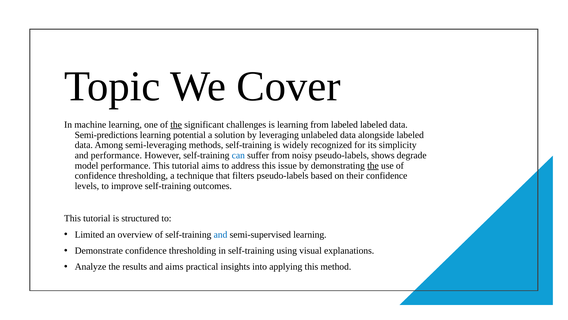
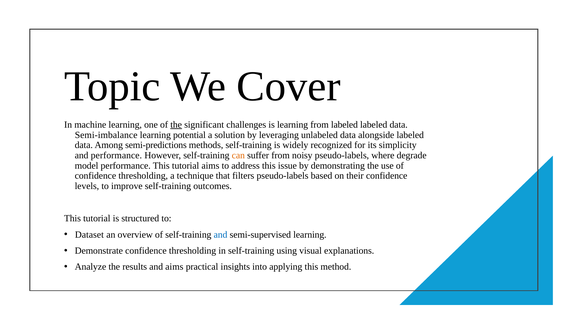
Semi-predictions: Semi-predictions -> Semi-imbalance (106, 135)
semi-leveraging: semi-leveraging -> semi-predictions (156, 145)
can colour: blue -> orange (238, 155)
shows: shows -> where (383, 155)
the underline: present -> none (373, 165)
Limited: Limited -> Dataset (89, 234)
